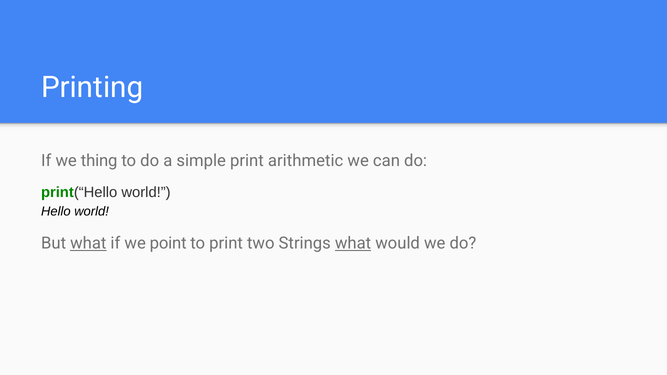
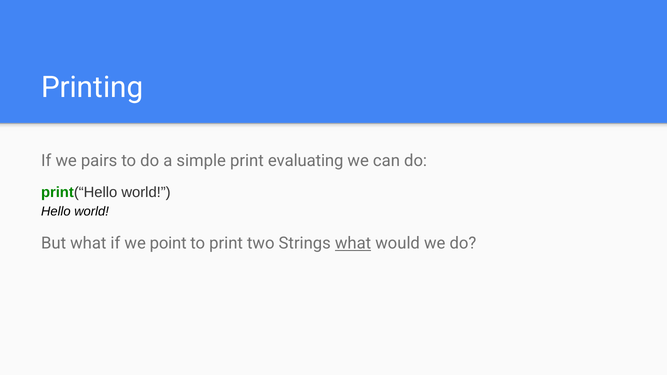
thing: thing -> pairs (99, 161)
arithmetic: arithmetic -> evaluating (306, 161)
what underline: present -> none (88, 243)
